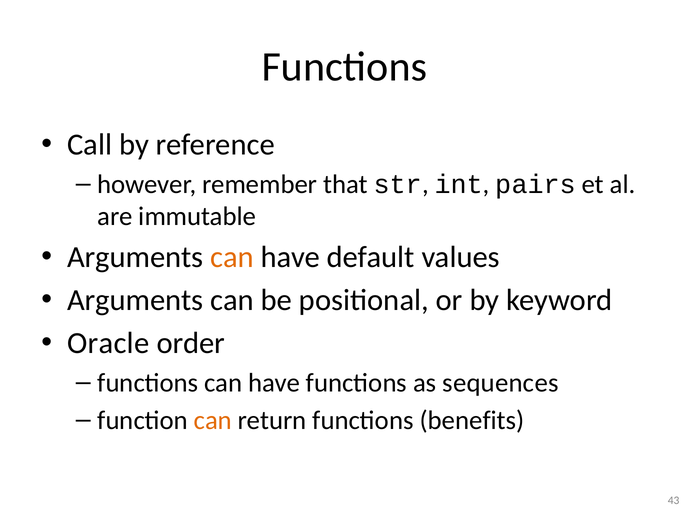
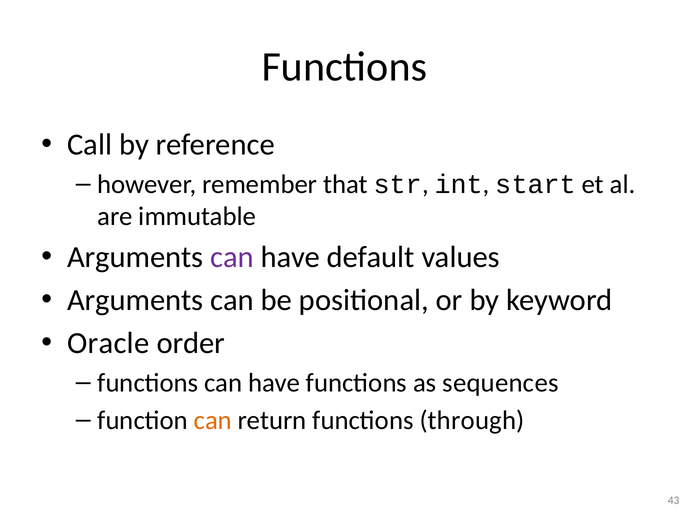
pairs: pairs -> start (536, 184)
can colour: orange -> purple (232, 257)
benefits: benefits -> through (472, 420)
